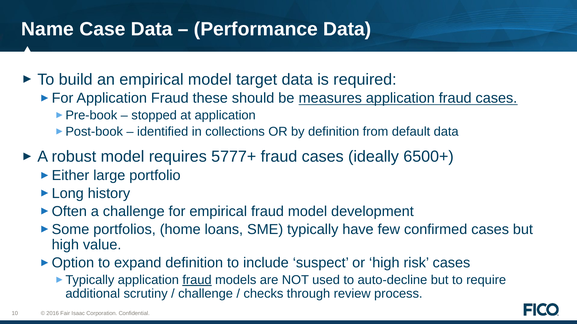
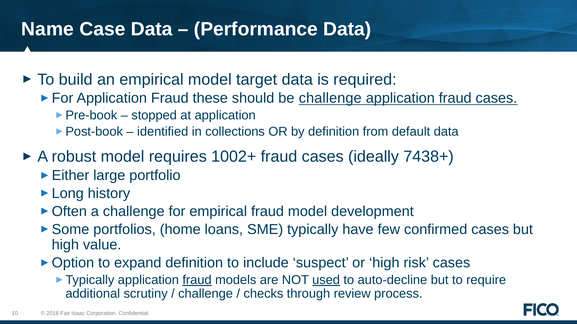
be measures: measures -> challenge (330, 98)
5777+: 5777+ -> 1002+ (234, 157)
6500+: 6500+ -> 7438+ (429, 157)
used underline: none -> present (326, 280)
